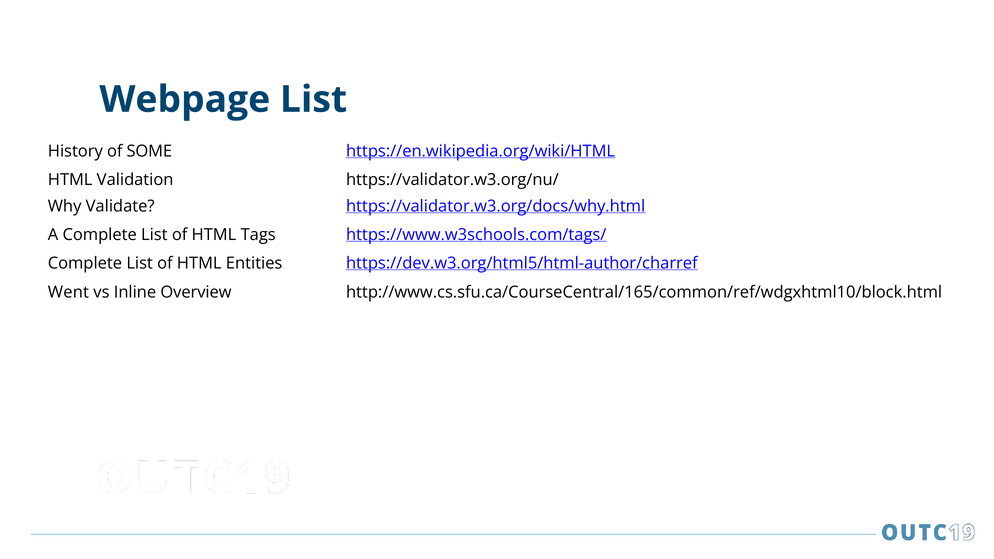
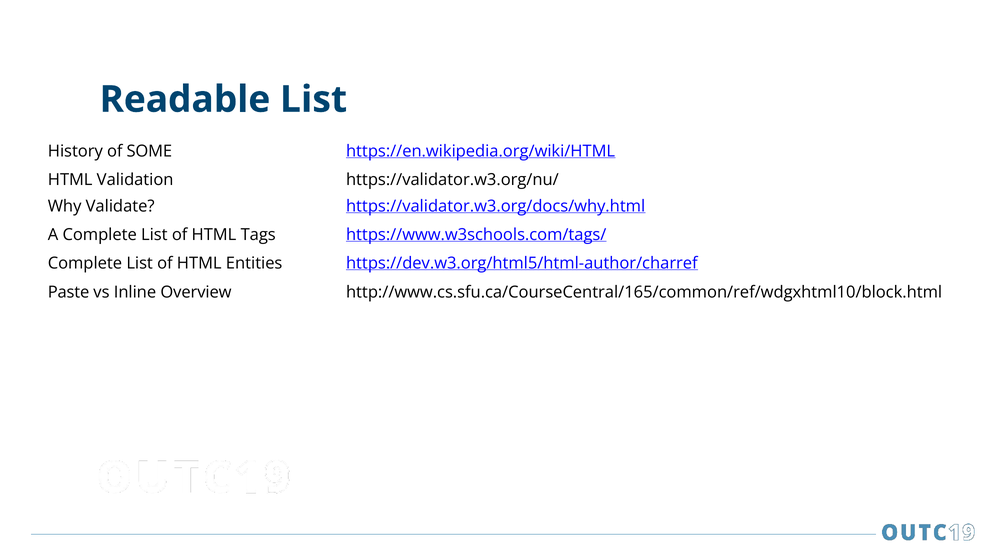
Webpage: Webpage -> Readable (185, 100)
Went: Went -> Paste (69, 292)
